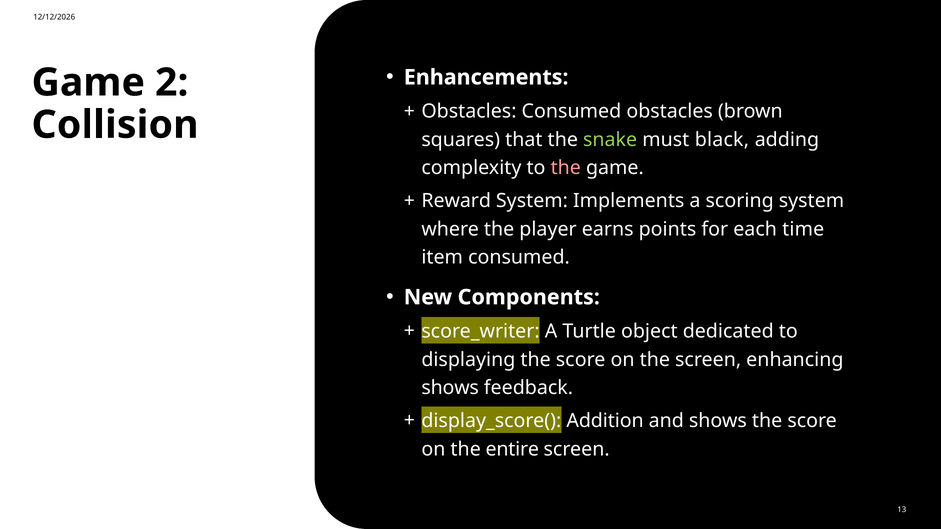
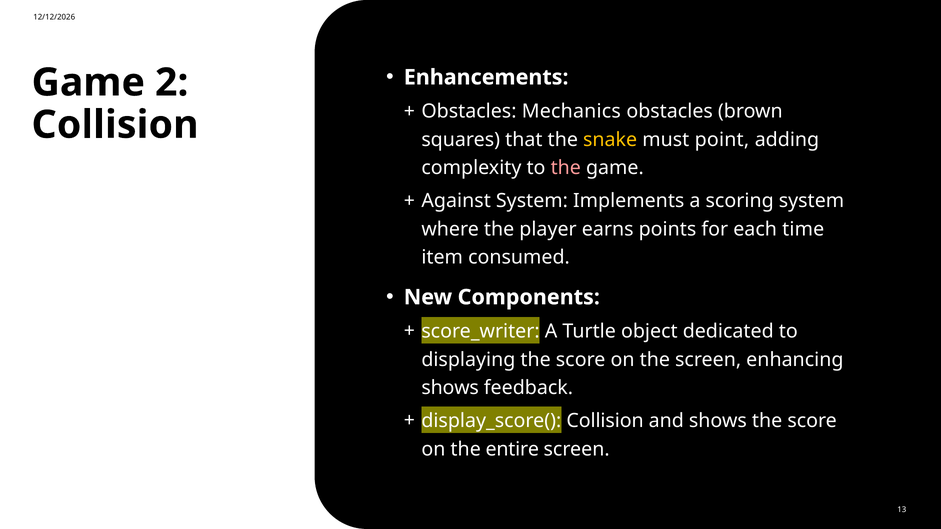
Obstacles Consumed: Consumed -> Mechanics (571, 112)
snake colour: light green -> yellow (610, 140)
black: black -> point (722, 140)
Reward: Reward -> Against (456, 201)
display_score( Addition: Addition -> Collision (605, 421)
